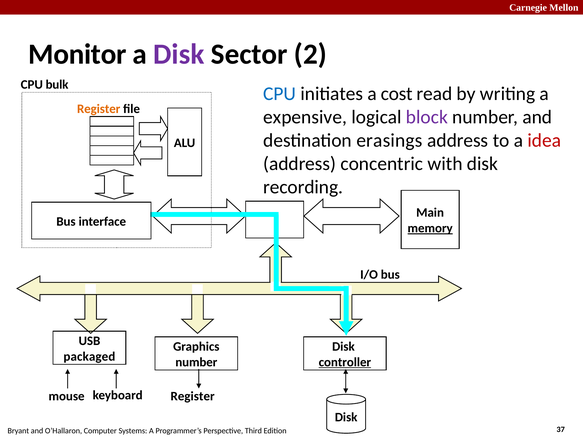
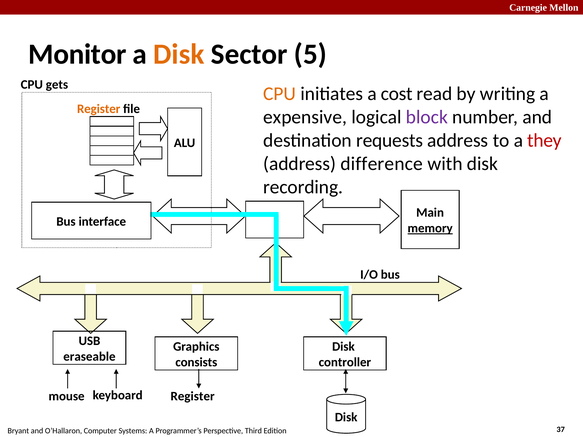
Disk colour: purple -> orange (179, 54)
2: 2 -> 5 (310, 54)
bulk: bulk -> gets (57, 84)
CPU colour: blue -> orange (280, 94)
erasings: erasings -> requests (390, 140)
idea: idea -> they (544, 140)
concentric: concentric -> difference (382, 164)
packaged: packaged -> eraseable (89, 357)
number: number -> consists (196, 362)
controller underline: present -> none (345, 362)
